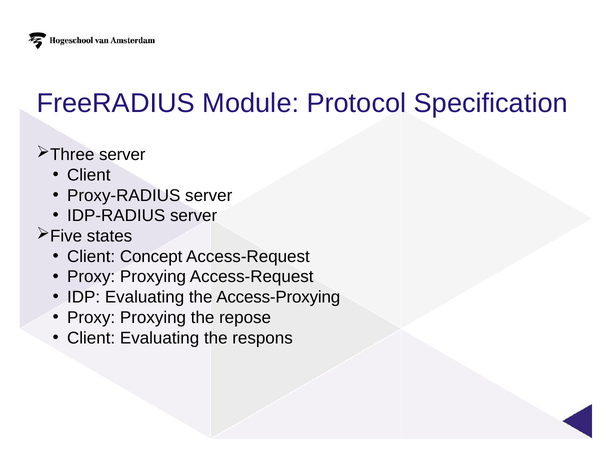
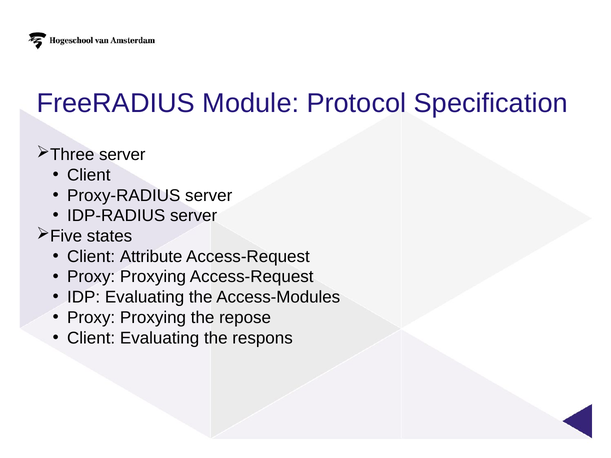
Concept: Concept -> Attribute (151, 257)
Access-Proxying: Access-Proxying -> Access-Modules (278, 297)
